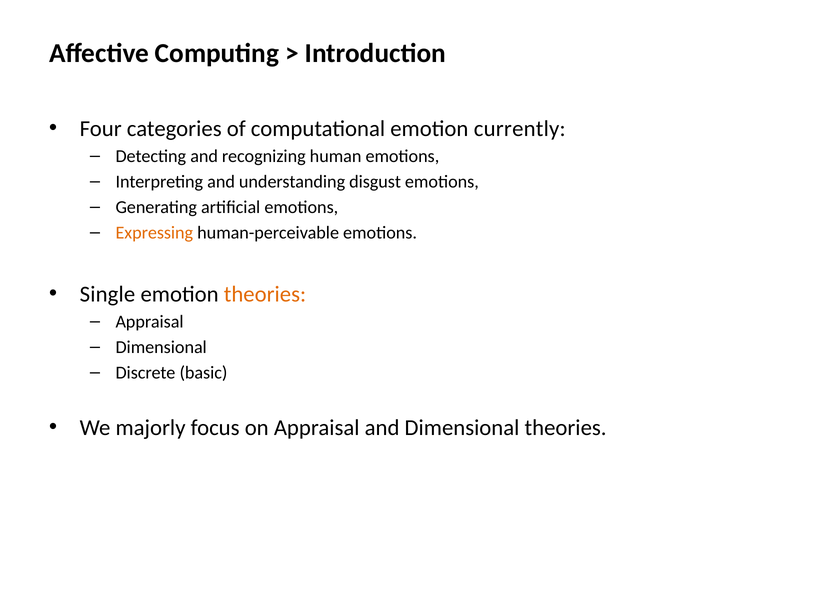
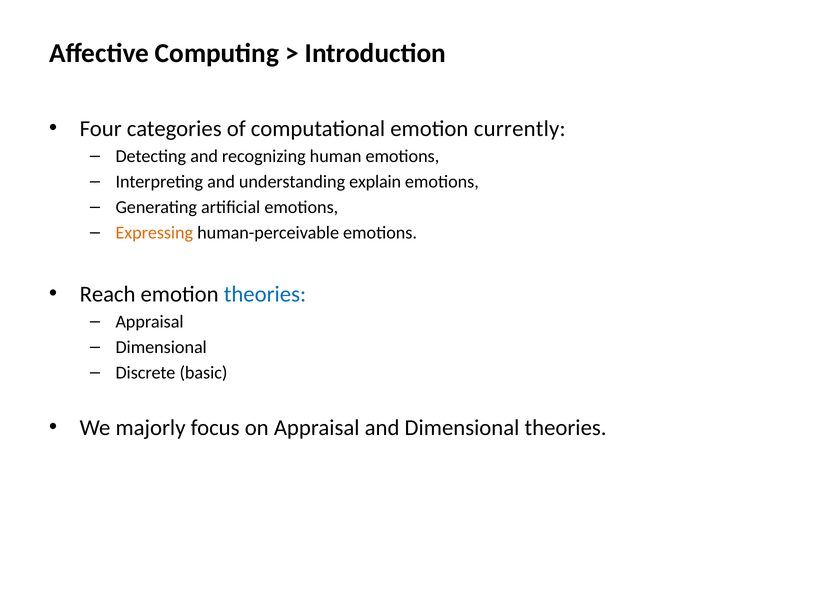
disgust: disgust -> explain (375, 182)
Single: Single -> Reach (108, 294)
theories colour: orange -> blue (265, 294)
